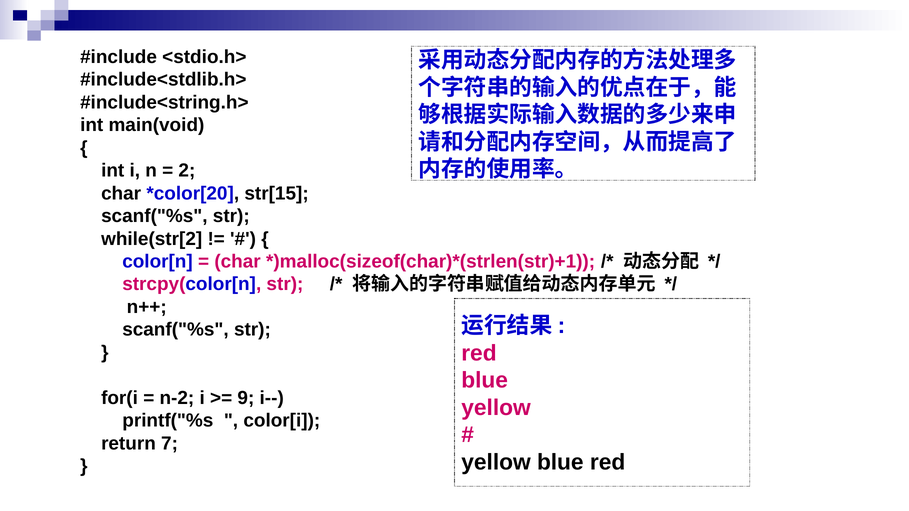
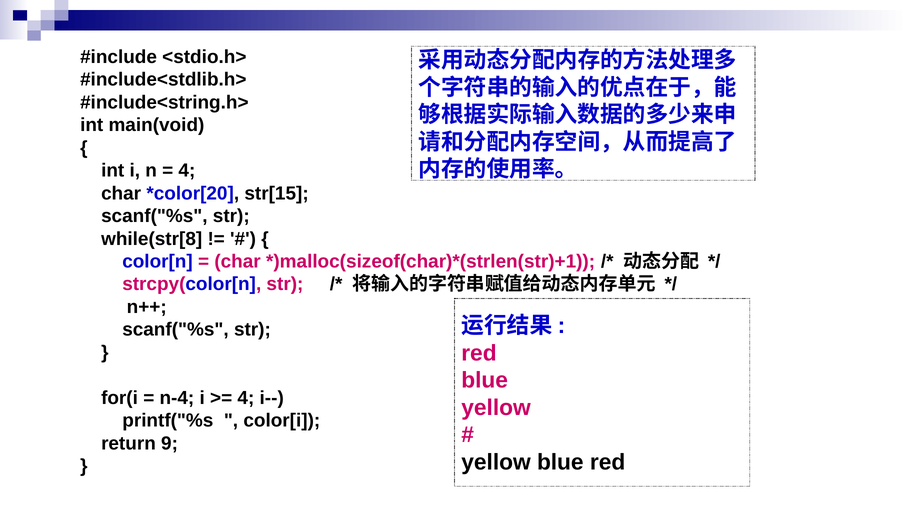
2: 2 -> 4 (187, 171)
while(str[2: while(str[2 -> while(str[8 (152, 239)
n-2: n-2 -> n-4 (177, 398)
9: 9 -> 4 (246, 398)
7: 7 -> 9 (170, 444)
